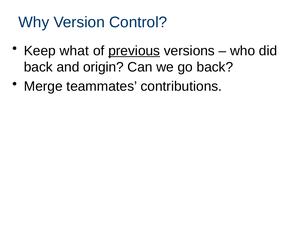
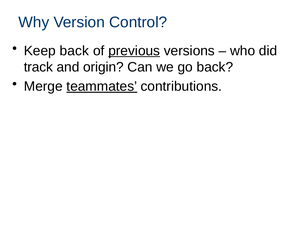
Keep what: what -> back (74, 51)
back: back -> track (38, 67)
teammates underline: none -> present (102, 86)
